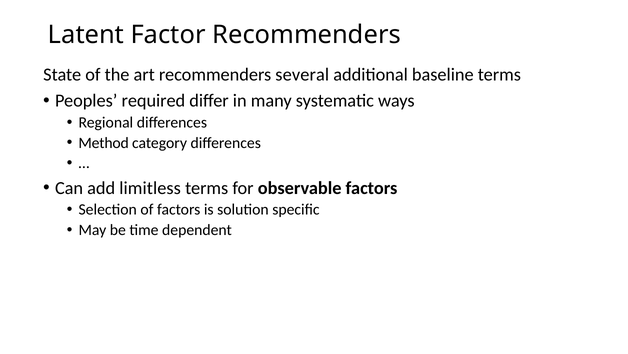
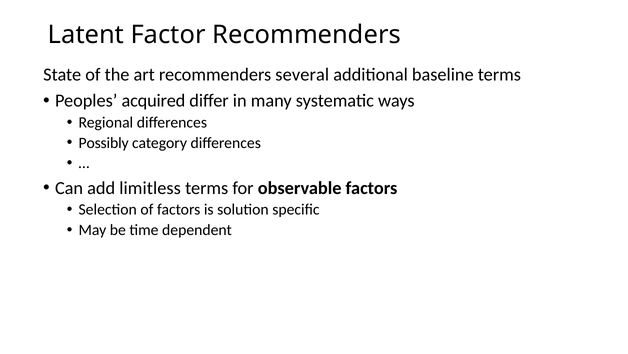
required: required -> acquired (153, 101)
Method: Method -> Possibly (104, 143)
